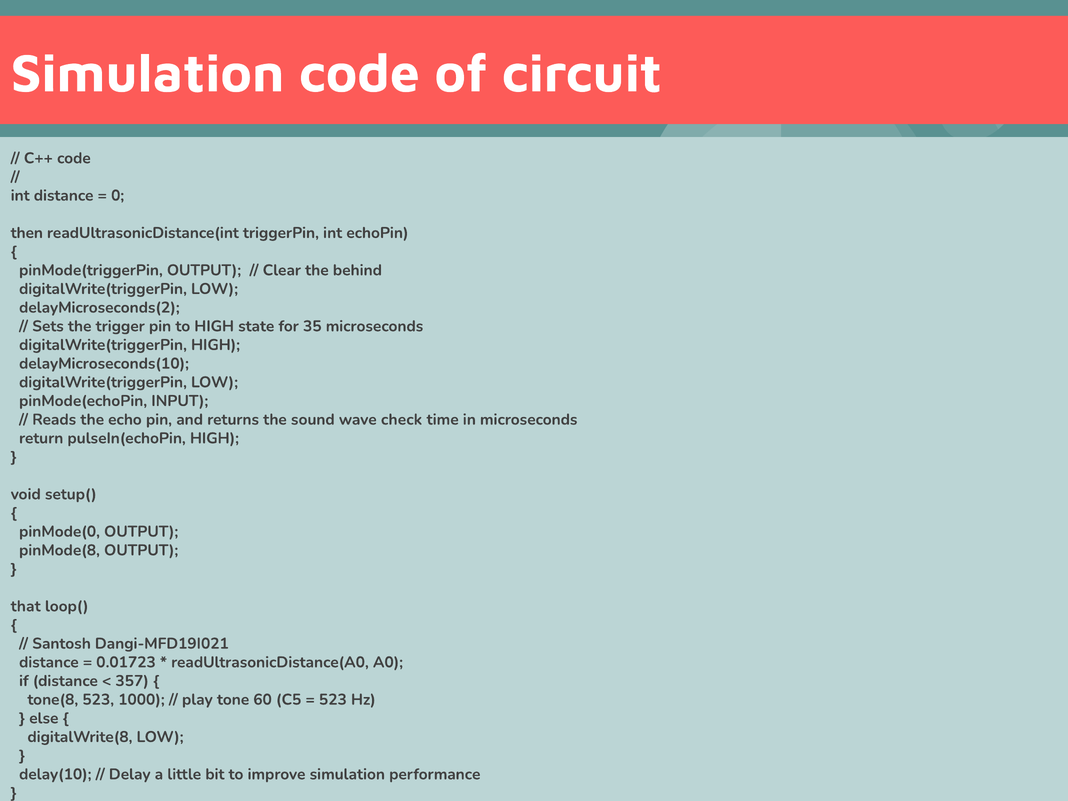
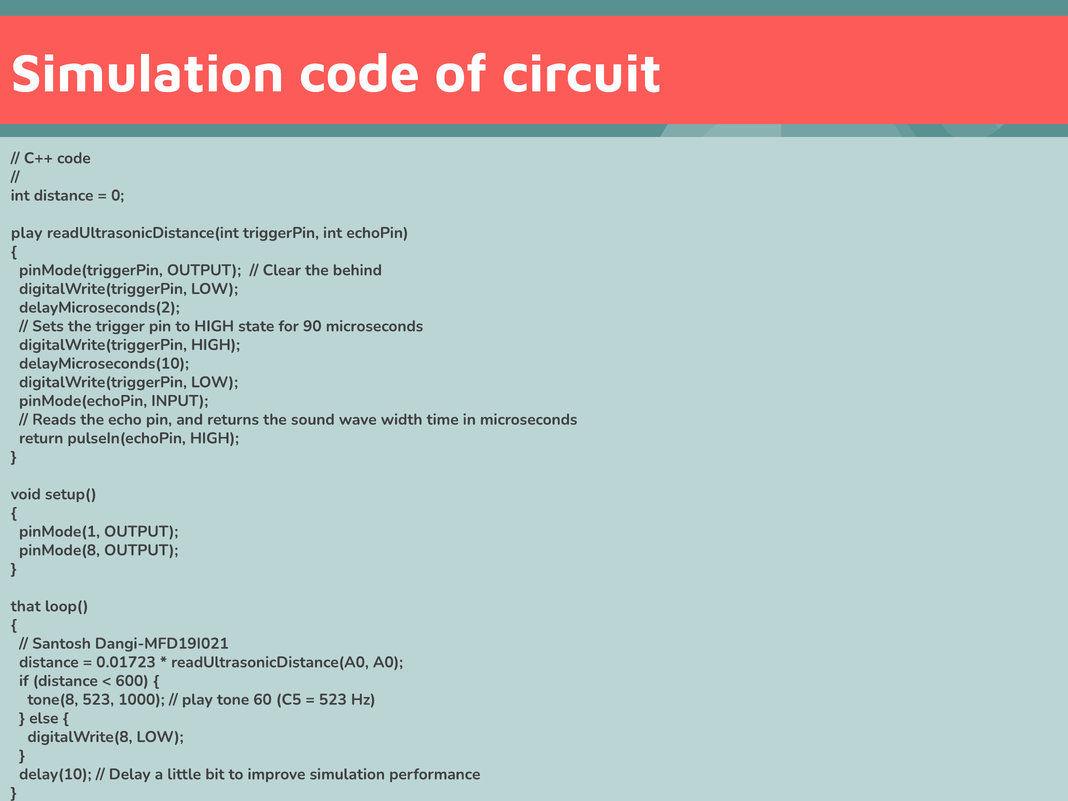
then: then -> play (27, 233)
35: 35 -> 90 (312, 326)
check: check -> width (402, 420)
pinMode(0: pinMode(0 -> pinMode(1 (59, 532)
357: 357 -> 600 (132, 681)
